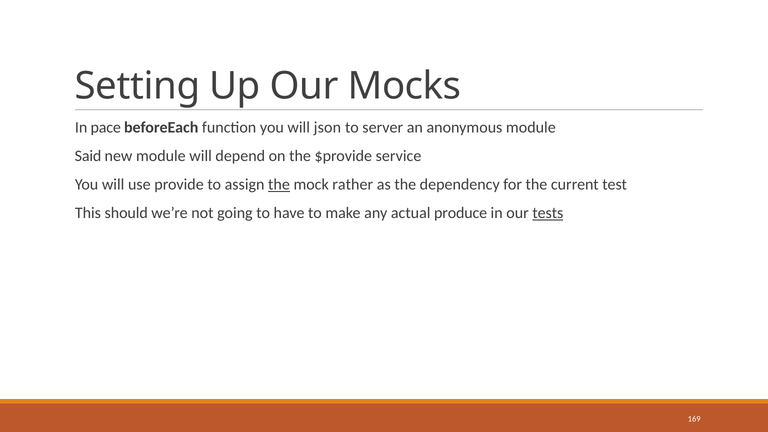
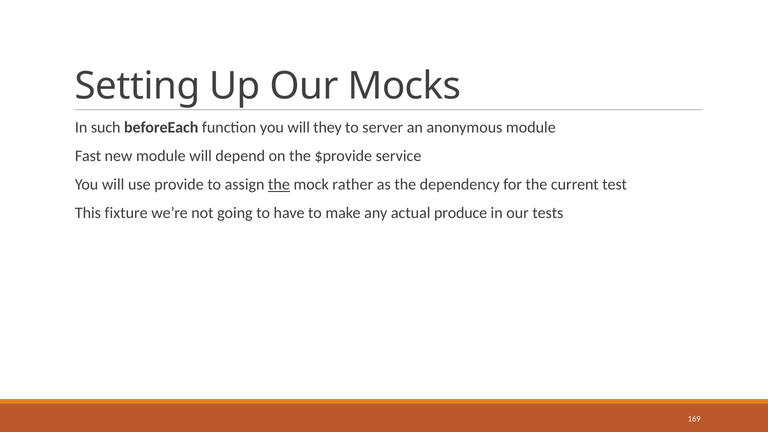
pace: pace -> such (106, 128)
json: json -> they (328, 128)
Said: Said -> Fast (88, 156)
should: should -> fixture (126, 213)
tests underline: present -> none (548, 213)
